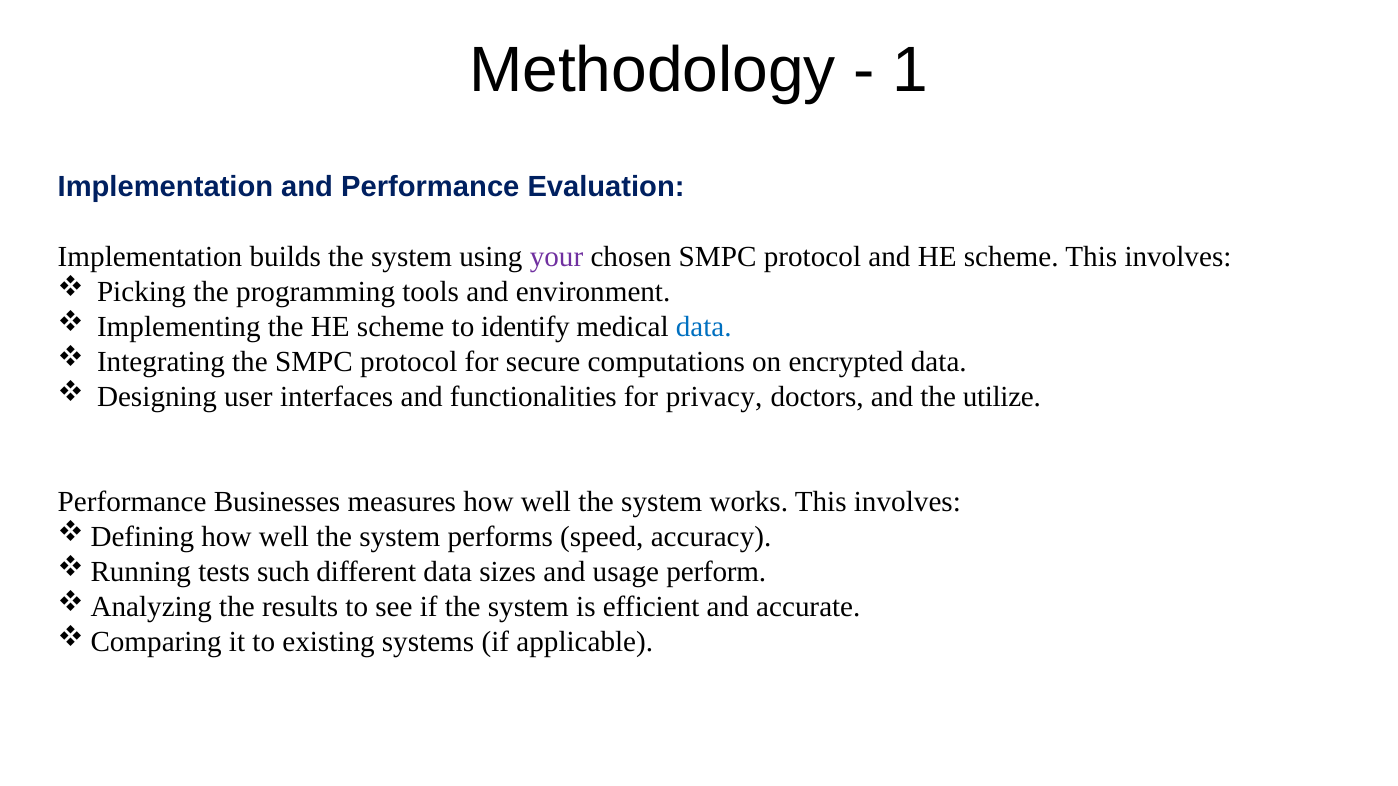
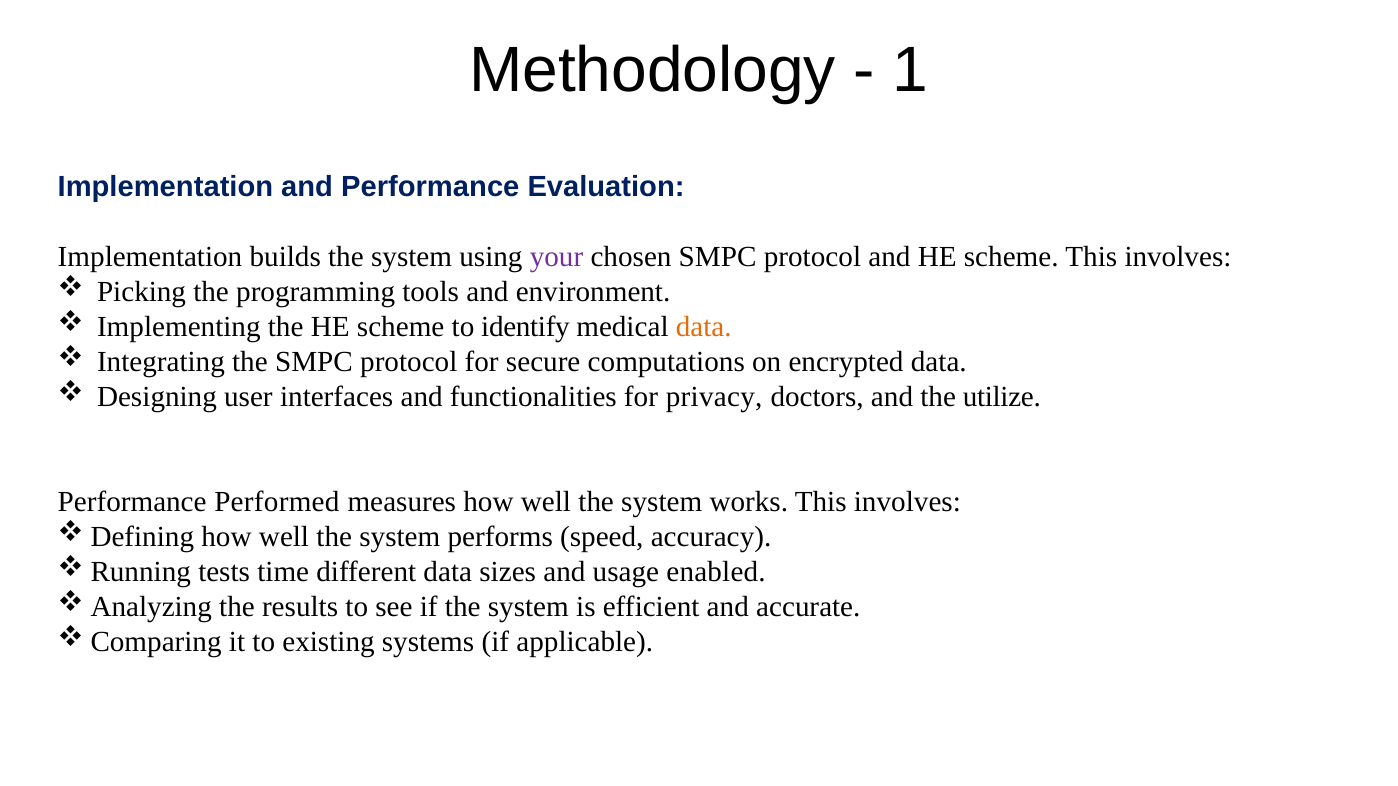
data colour: blue -> orange (704, 327)
Businesses: Businesses -> Performed (277, 502)
such: such -> time (283, 572)
perform: perform -> enabled (716, 572)
